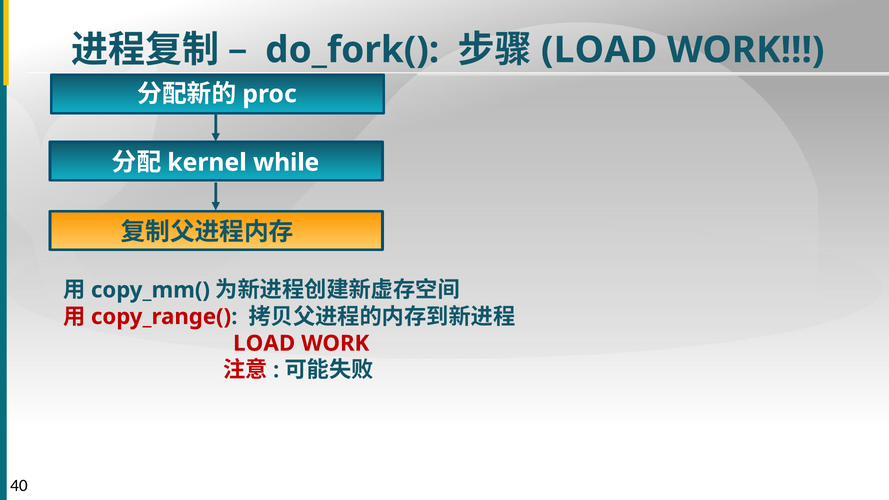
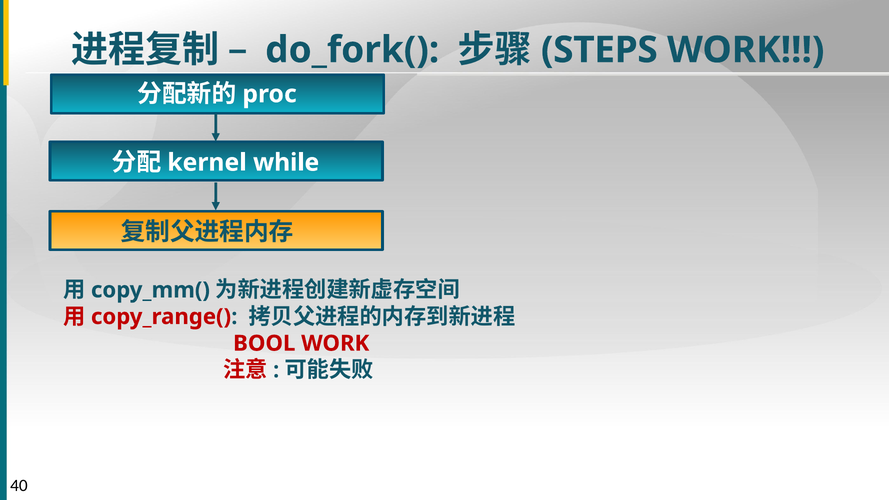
LOAD: LOAD -> STEPS (599, 50)
LOAD: LOAD -> BOOL (264, 343)
